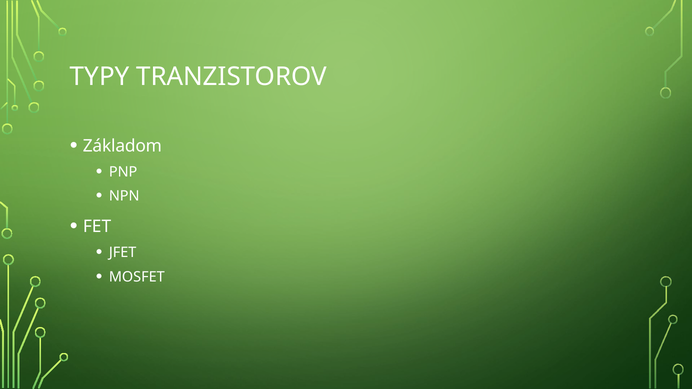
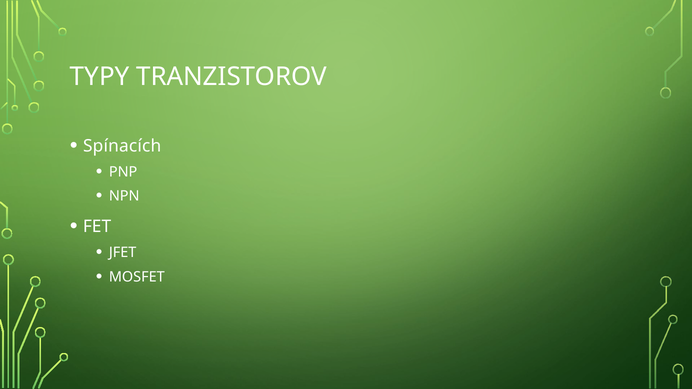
Základom: Základom -> Spínacích (122, 146)
